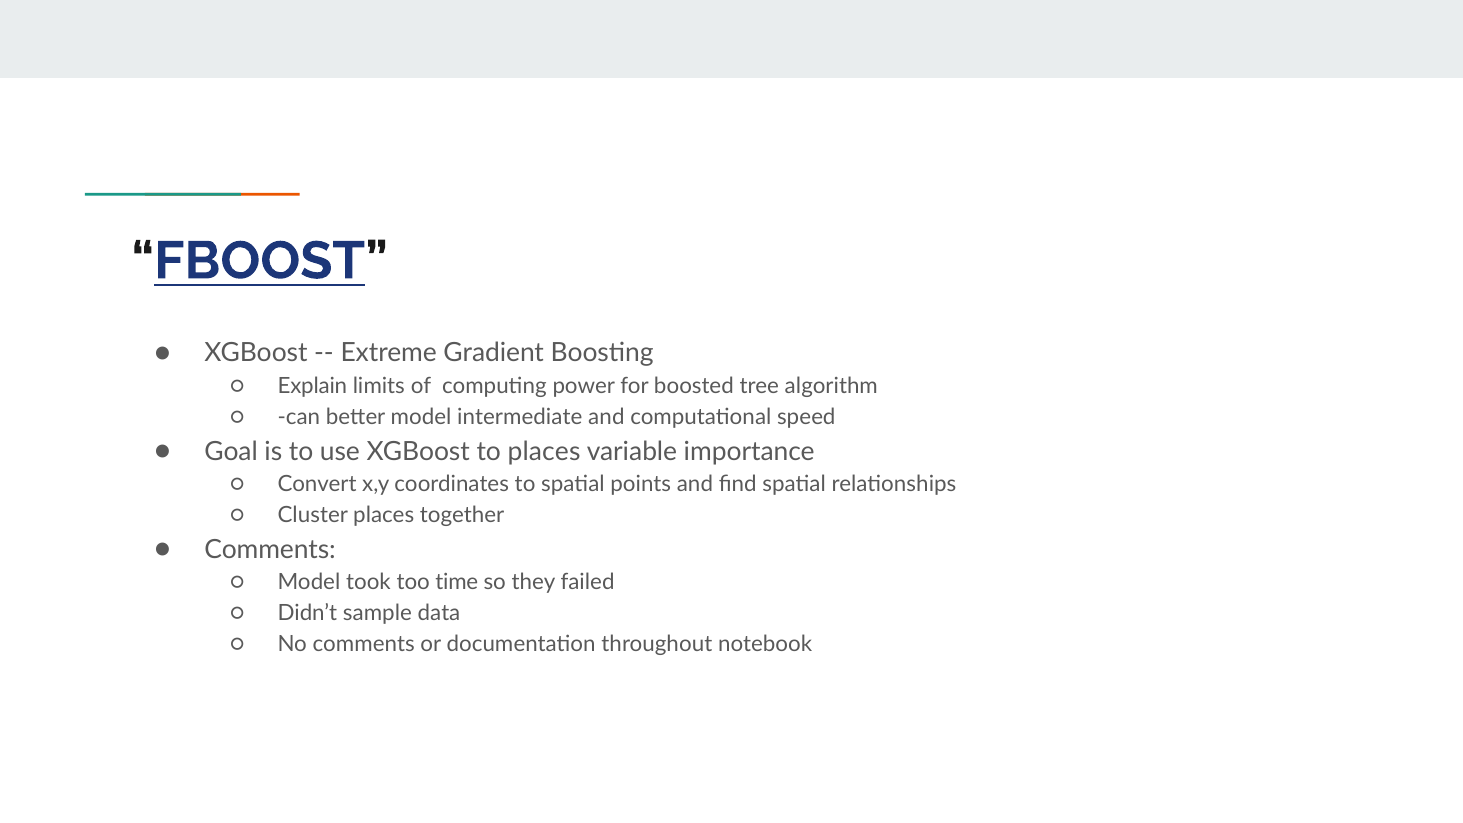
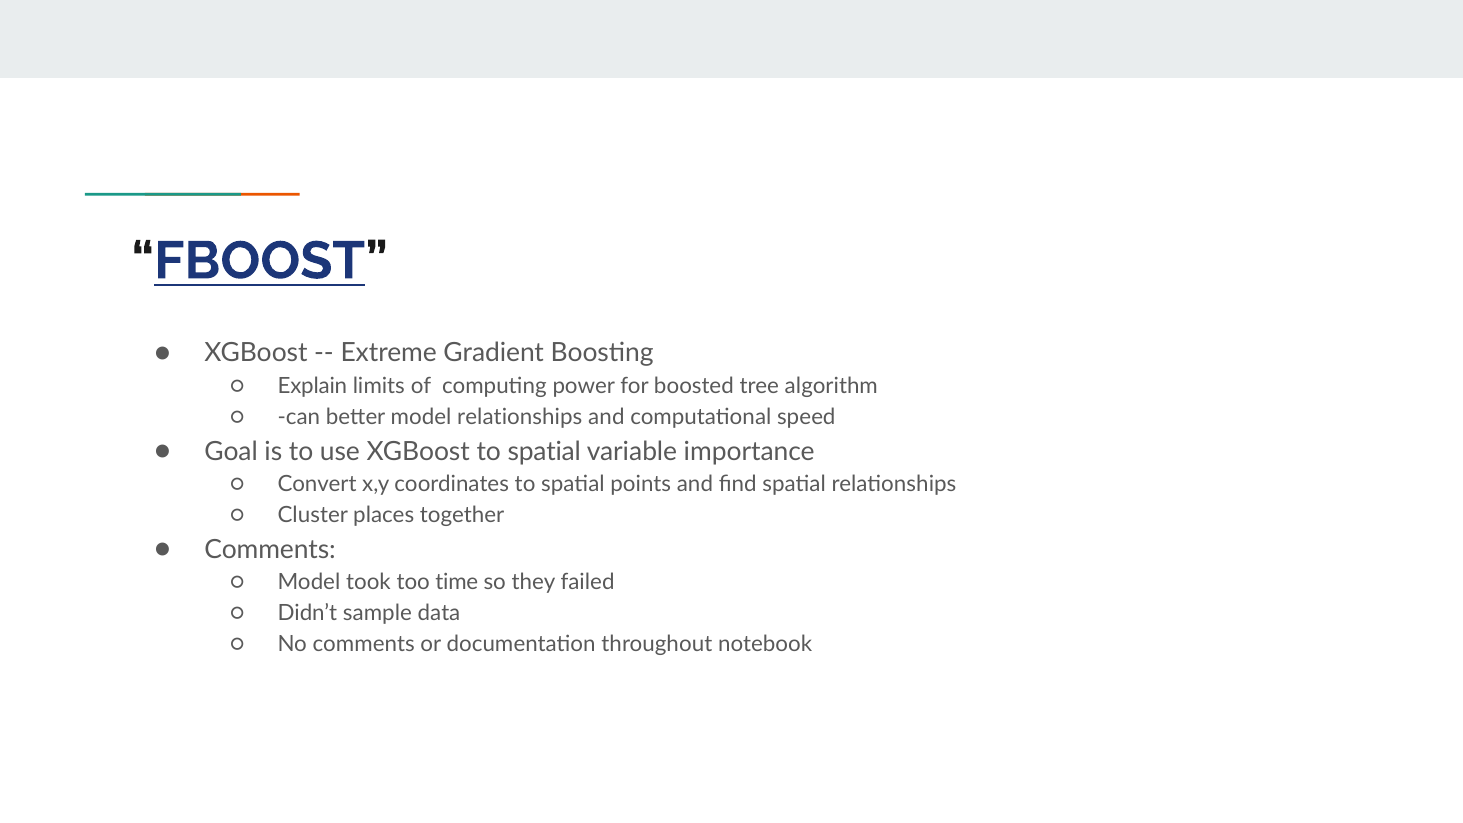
model intermediate: intermediate -> relationships (520, 417)
XGBoost to places: places -> spatial (544, 451)
